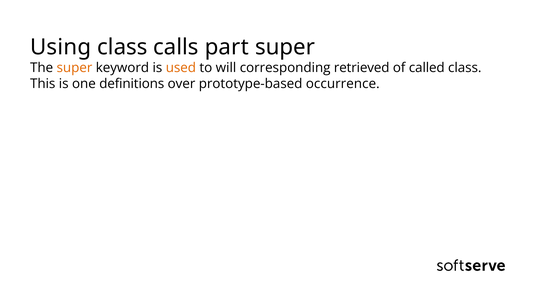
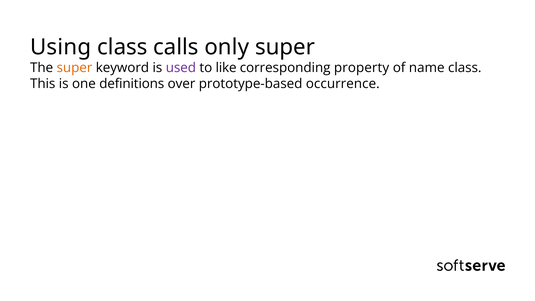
part: part -> only (227, 47)
used colour: orange -> purple (181, 68)
will: will -> like (226, 68)
retrieved: retrieved -> property (362, 68)
called: called -> name (427, 68)
